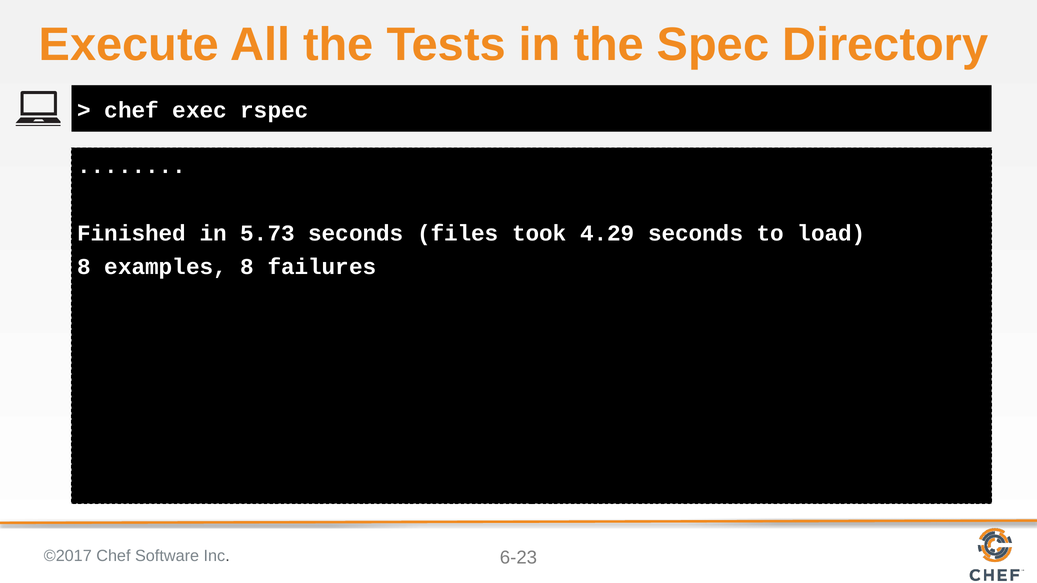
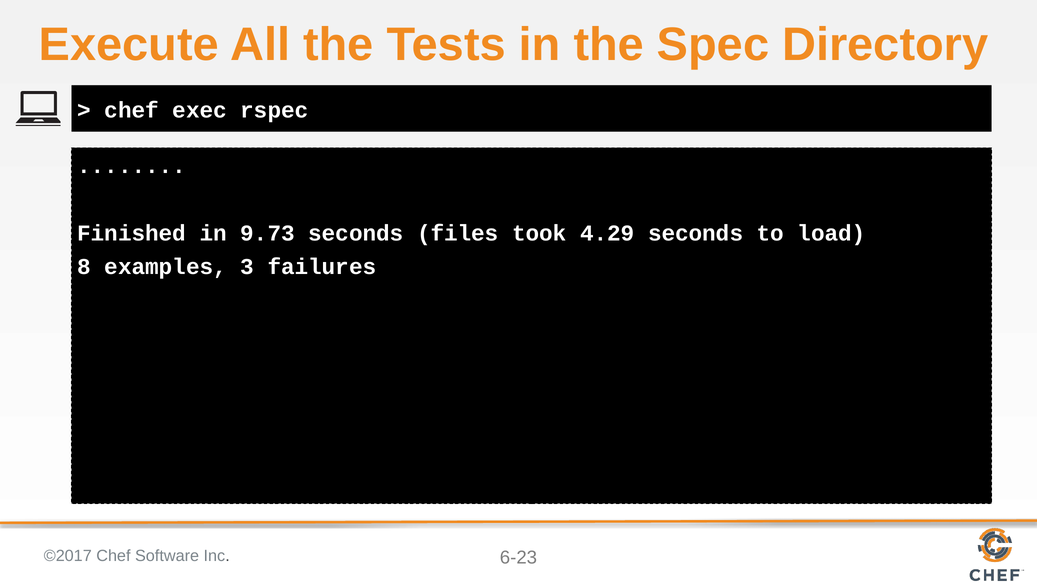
5.73: 5.73 -> 9.73 (268, 233)
examples 8: 8 -> 3 (247, 267)
